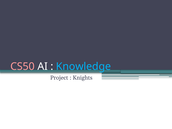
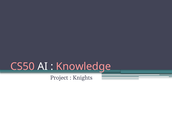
Knowledge colour: light blue -> pink (83, 66)
